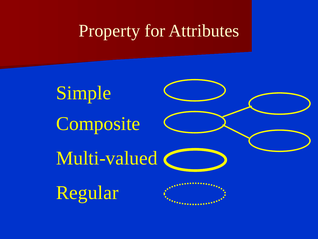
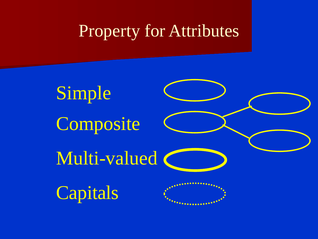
Regular: Regular -> Capitals (87, 192)
